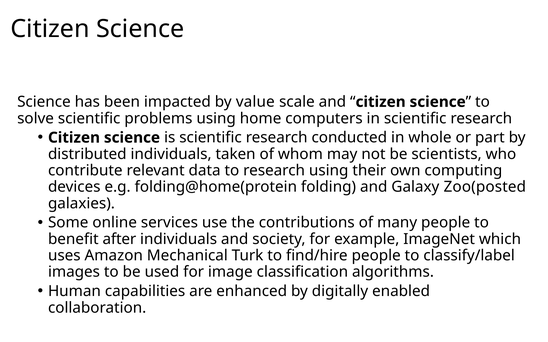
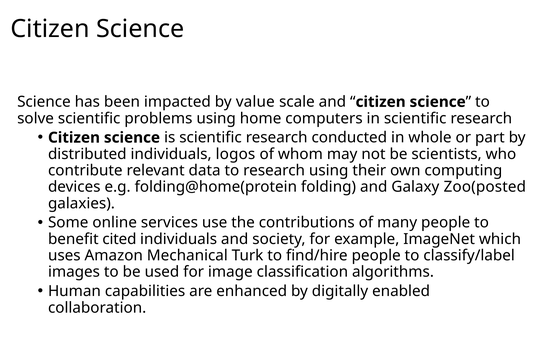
taken: taken -> logos (235, 154)
after: after -> cited (119, 239)
